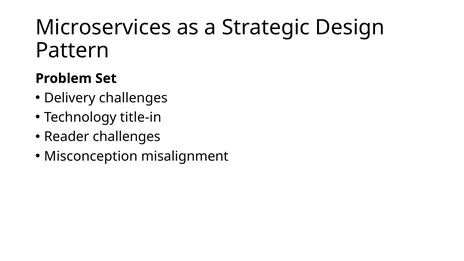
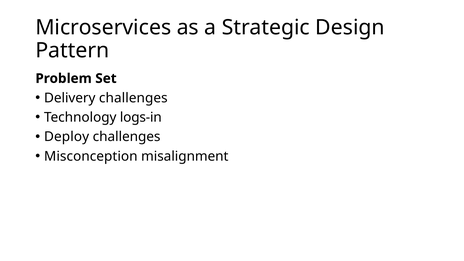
title-in: title-in -> logs-in (141, 117)
Reader: Reader -> Deploy (67, 137)
